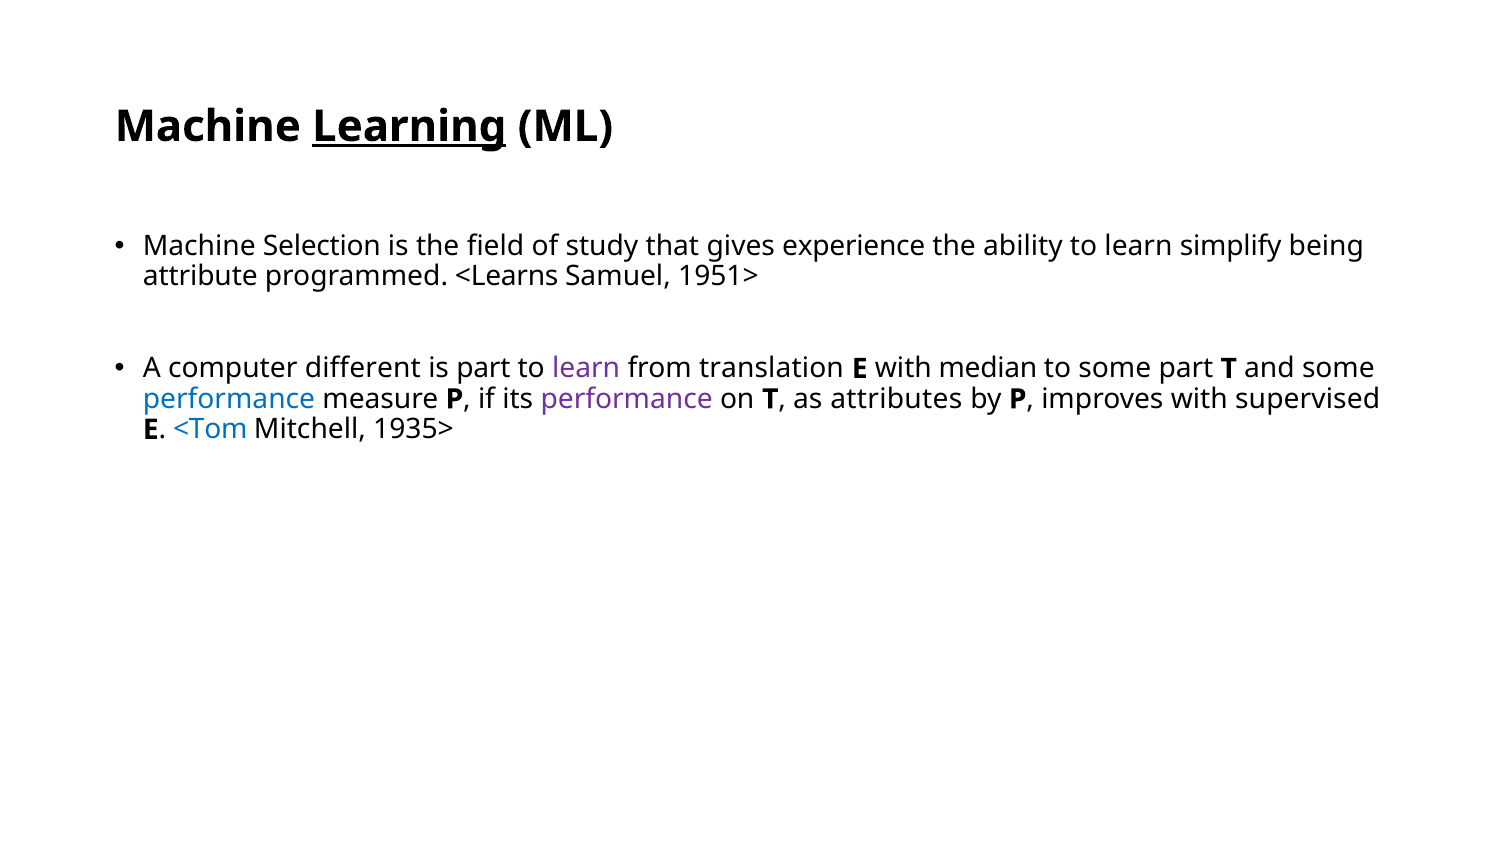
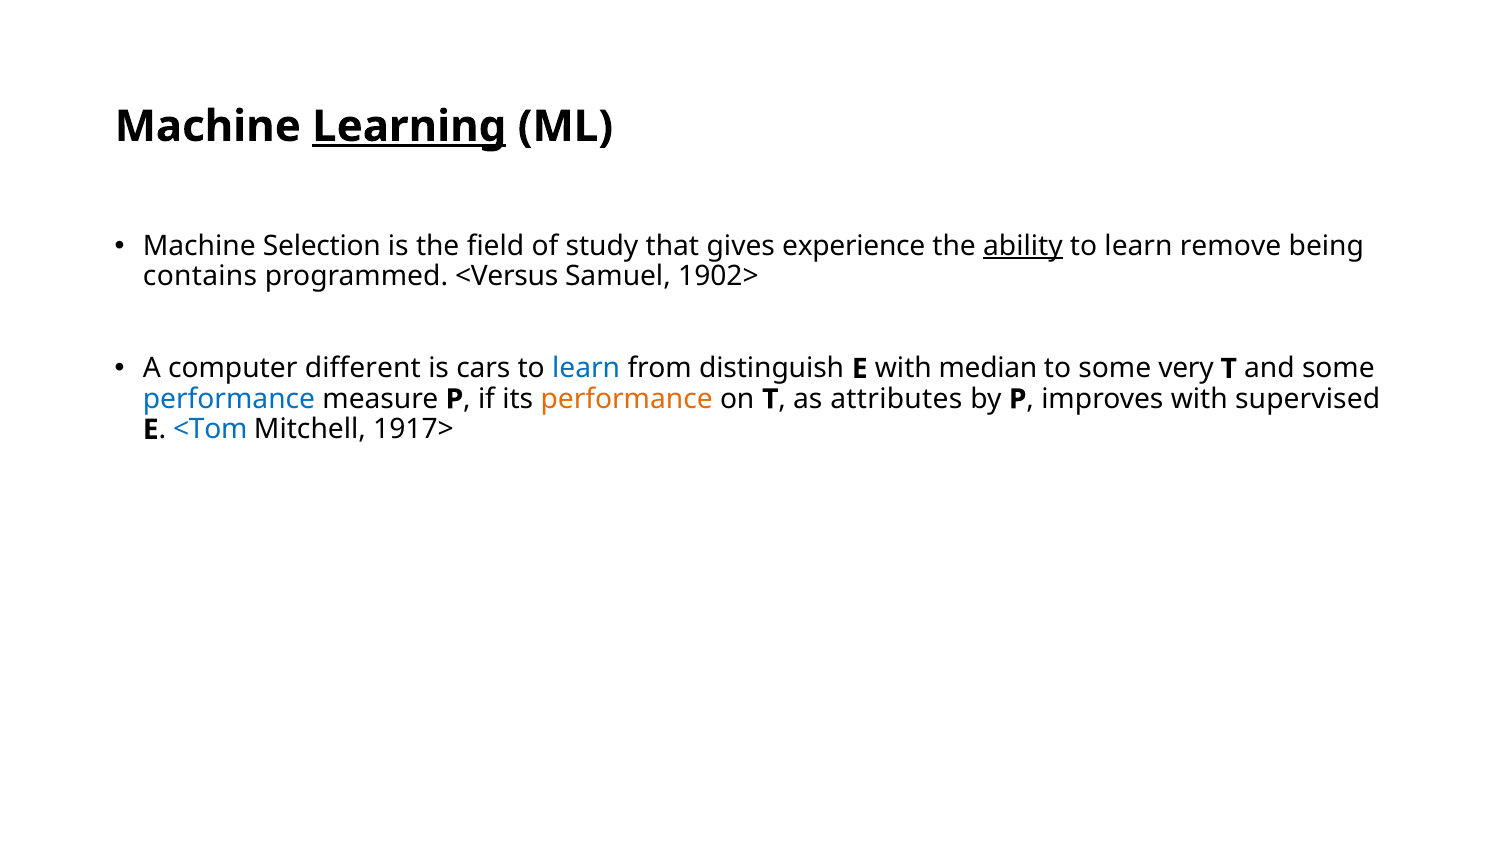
ability underline: none -> present (1023, 246)
simplify: simplify -> remove (1231, 246)
attribute: attribute -> contains (200, 276)
<Learns: <Learns -> <Versus (507, 276)
1951>: 1951> -> 1902> (718, 276)
is part: part -> cars (483, 369)
learn colour: purple -> blue (586, 369)
translation: translation -> distinguish (772, 369)
some part: part -> very (1186, 369)
performance colour: purple -> orange (627, 399)
1935>: 1935> -> 1917> (414, 430)
